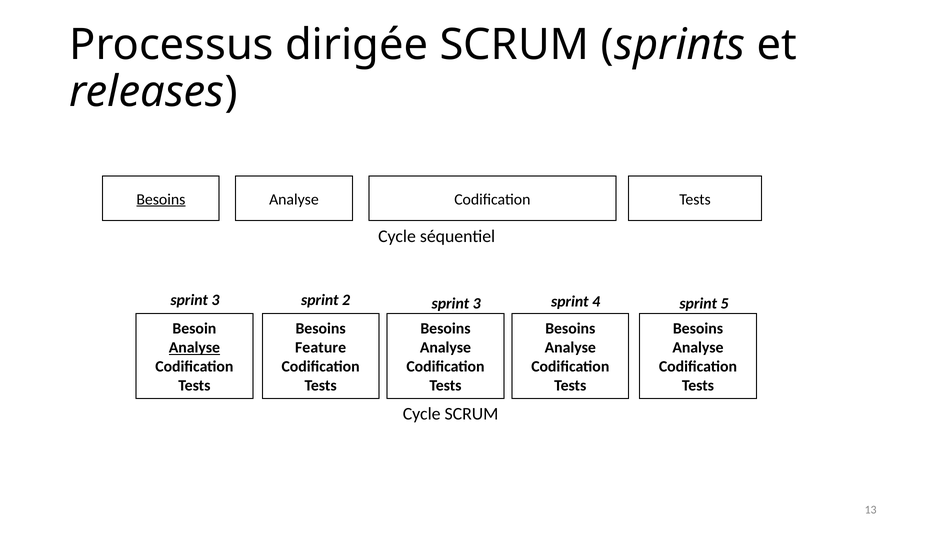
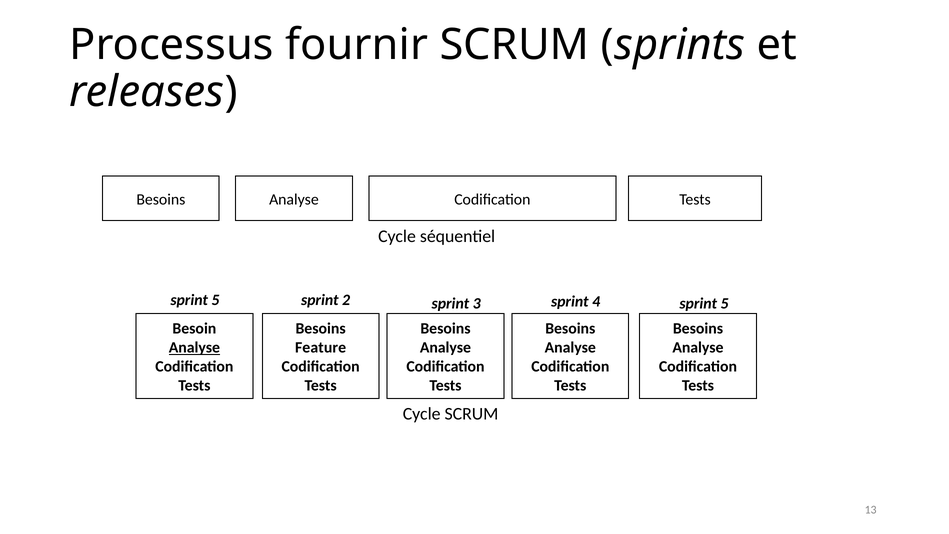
dirigée: dirigée -> fournir (357, 45)
Besoins underline: present -> none (161, 199)
3: 3 -> 5 (215, 300)
